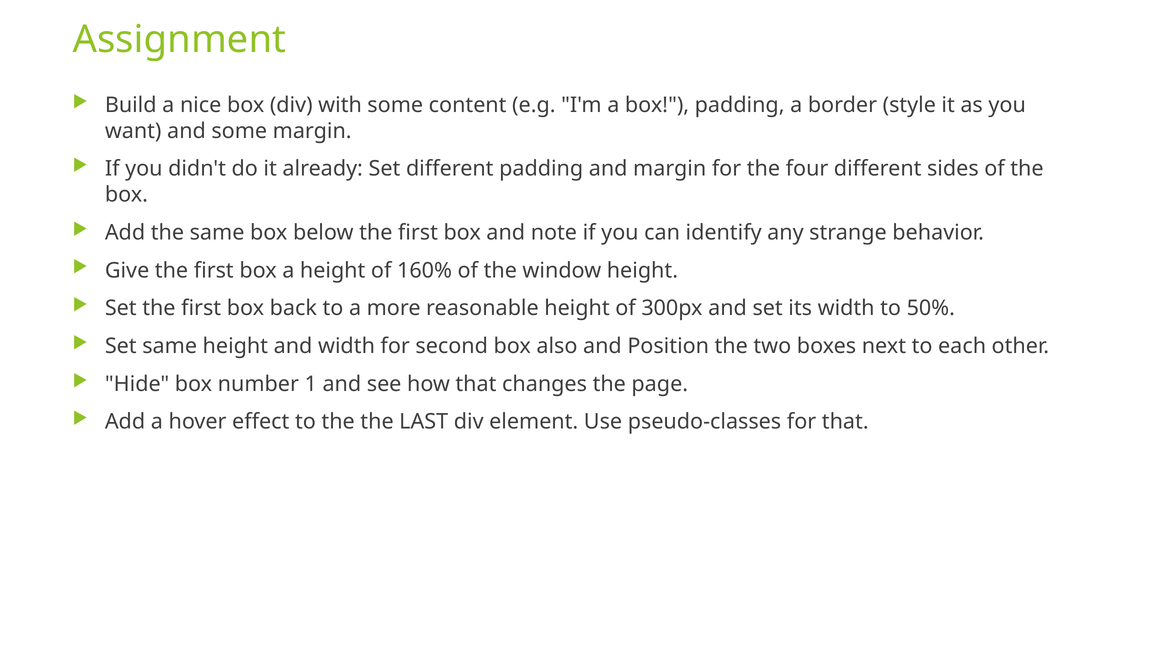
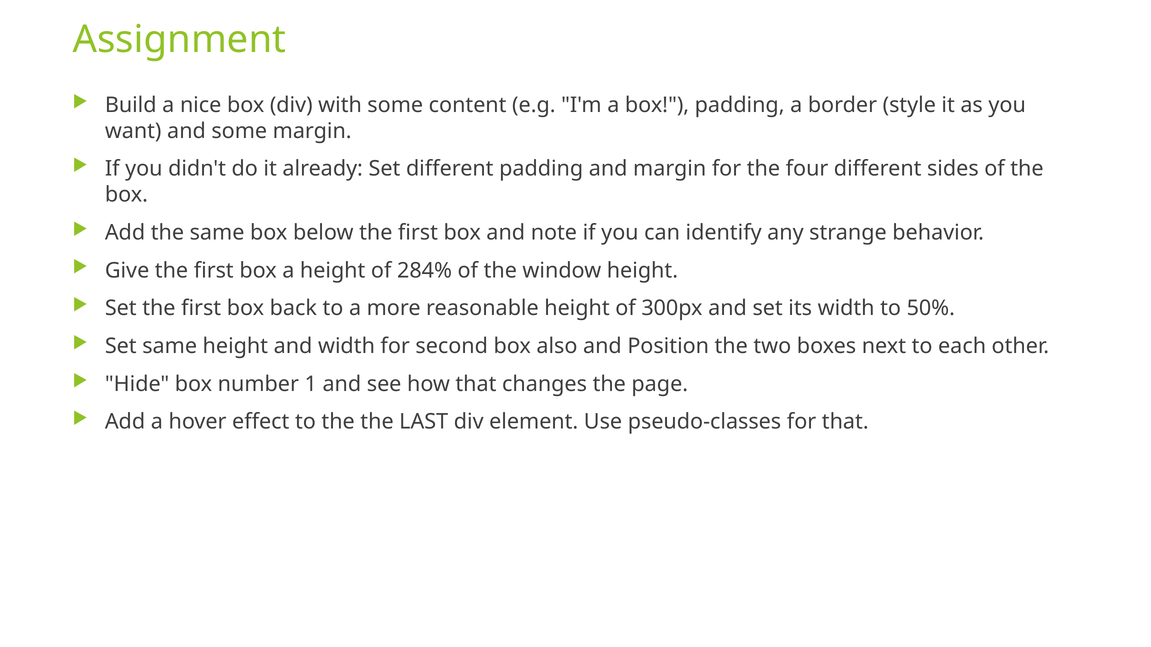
160%: 160% -> 284% (425, 271)
